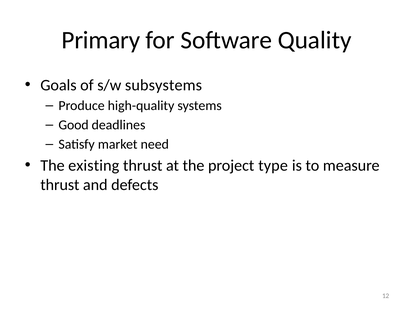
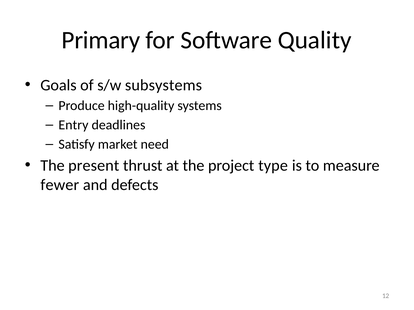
Good: Good -> Entry (73, 125)
existing: existing -> present (94, 166)
thrust: thrust -> fewer (60, 185)
